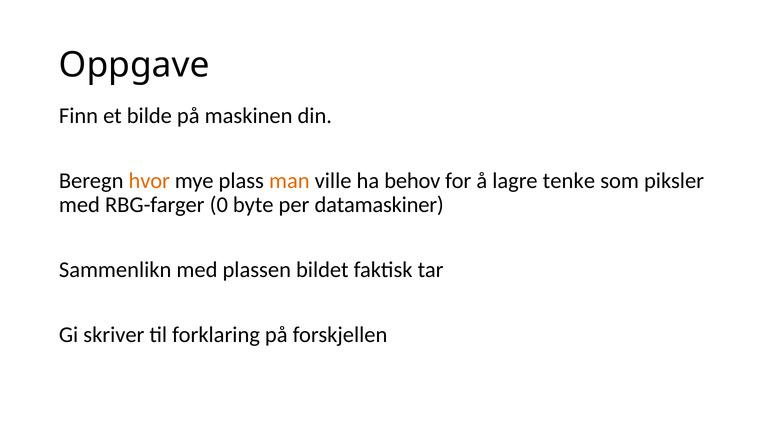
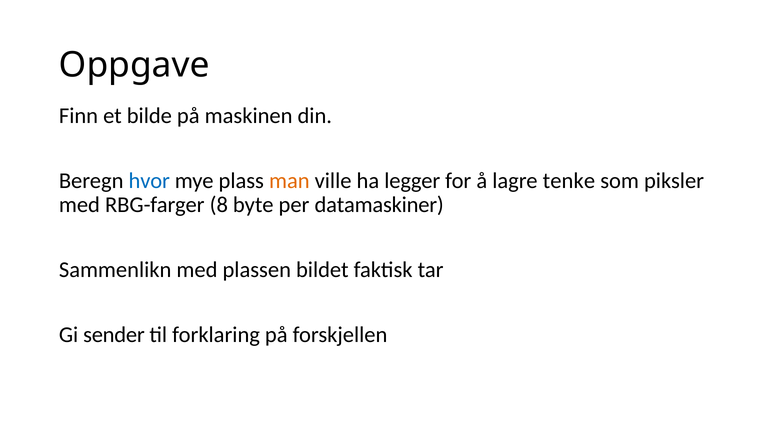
hvor colour: orange -> blue (149, 181)
behov: behov -> legger (412, 181)
0: 0 -> 8 (219, 205)
skriver: skriver -> sender (114, 335)
